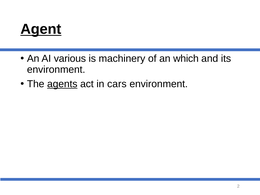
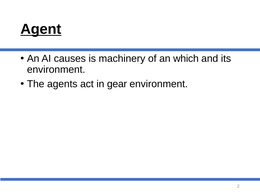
various: various -> causes (70, 59)
agents underline: present -> none (62, 84)
cars: cars -> gear (117, 84)
